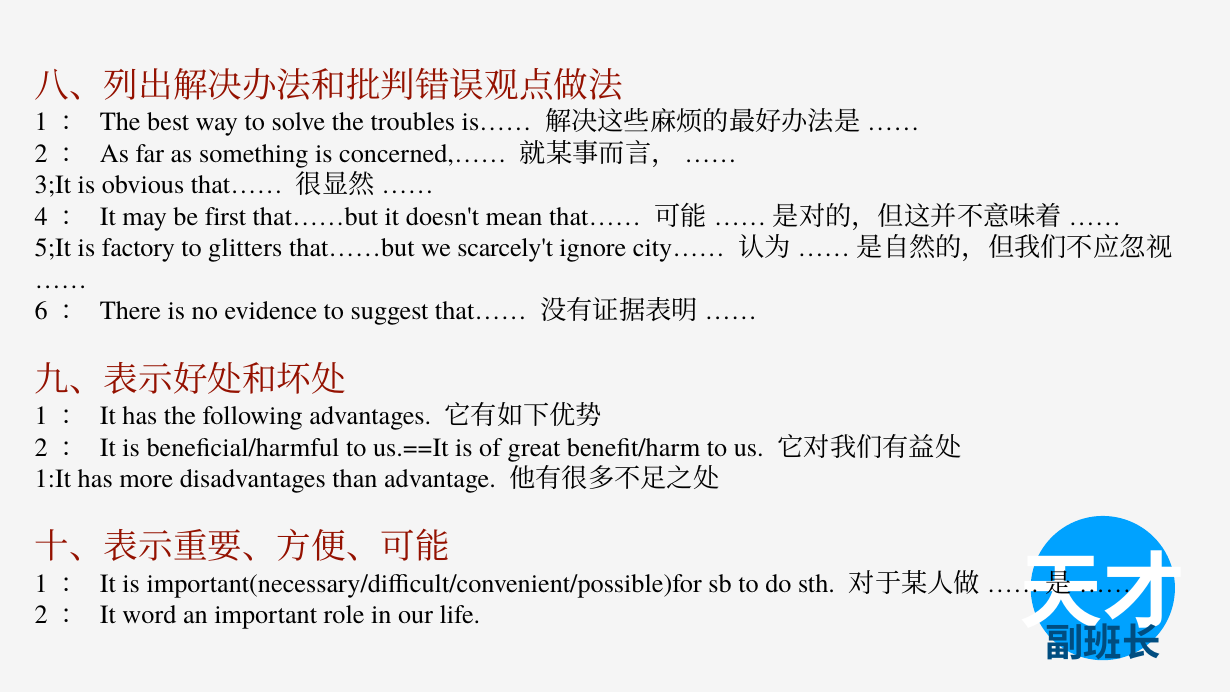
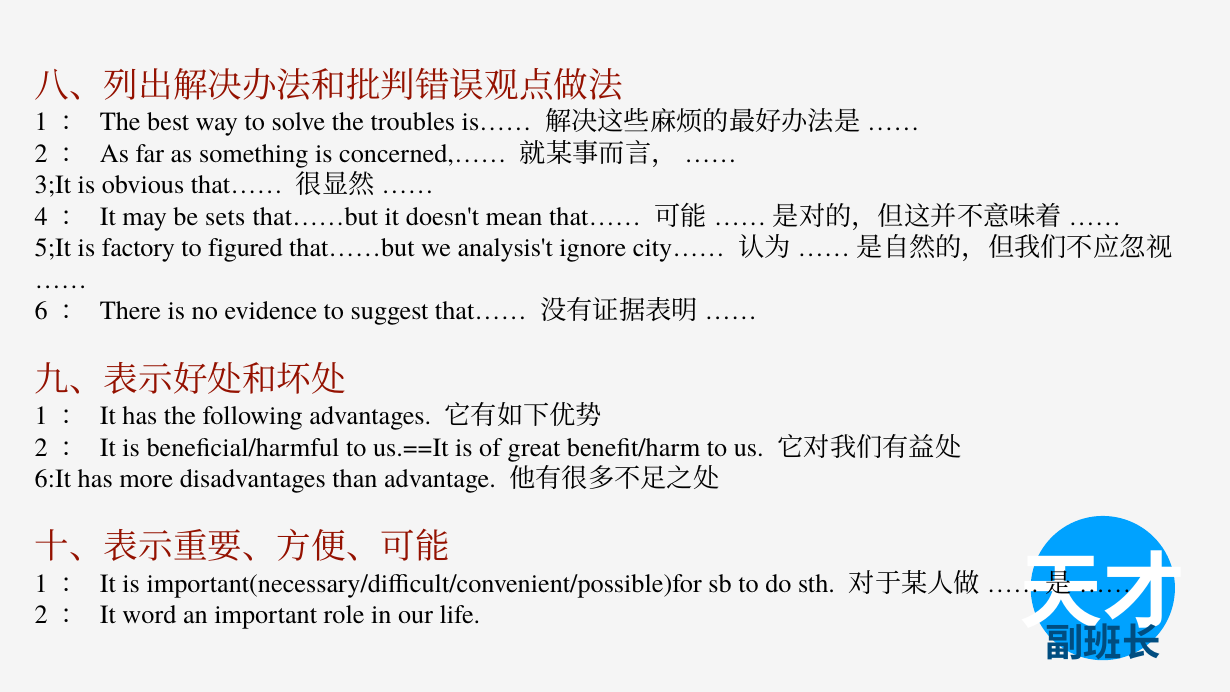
first: first -> sets (225, 217)
glitters: glitters -> figured (246, 248)
scarcely't: scarcely't -> analysis't (505, 248)
1:It: 1:It -> 6:It (53, 479)
